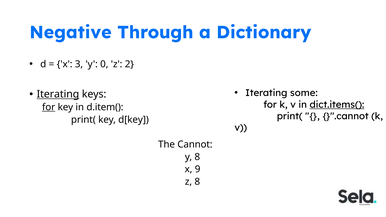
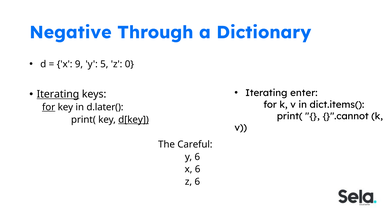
3: 3 -> 9 (79, 64)
0: 0 -> 5 (104, 64)
2: 2 -> 0 (129, 64)
some: some -> enter (304, 93)
dict.items( underline: present -> none (337, 105)
d.item(: d.item( -> d.later( (105, 107)
d[key underline: none -> present (134, 120)
Cannot: Cannot -> Careful (195, 144)
y 8: 8 -> 6 (197, 157)
x 9: 9 -> 6 (198, 169)
z 8: 8 -> 6 (197, 182)
